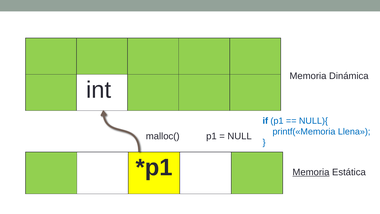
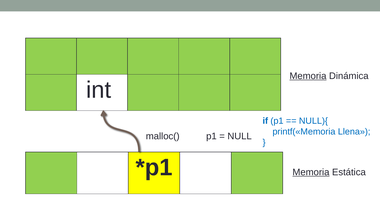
Memoria underline: none -> present (308, 76)
